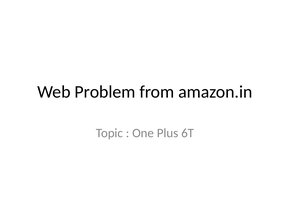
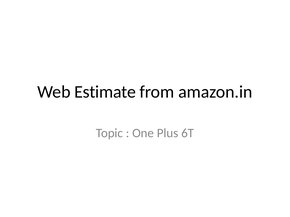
Problem: Problem -> Estimate (105, 92)
